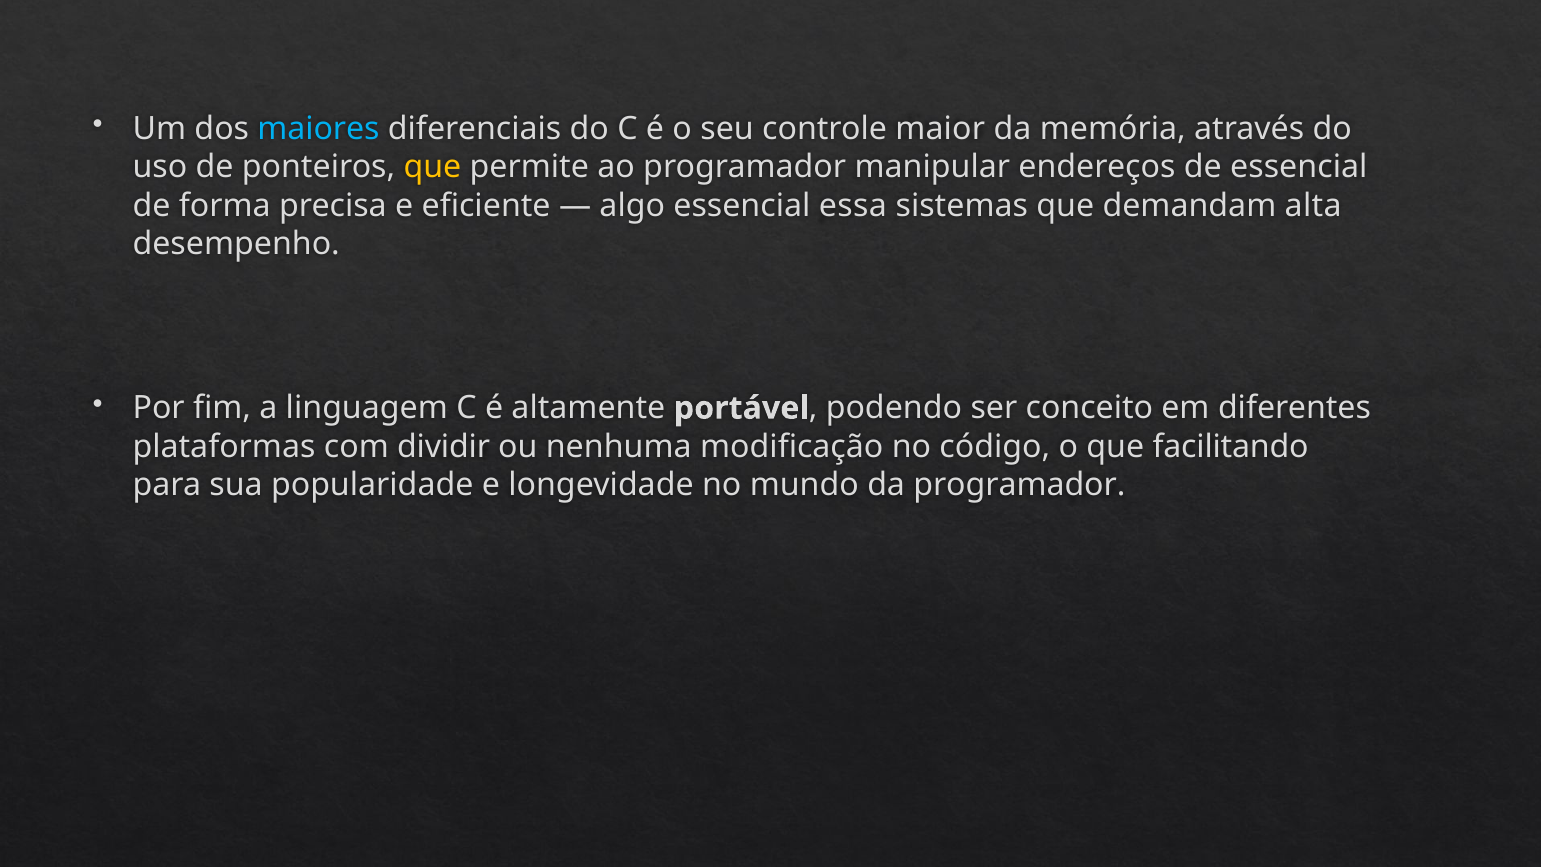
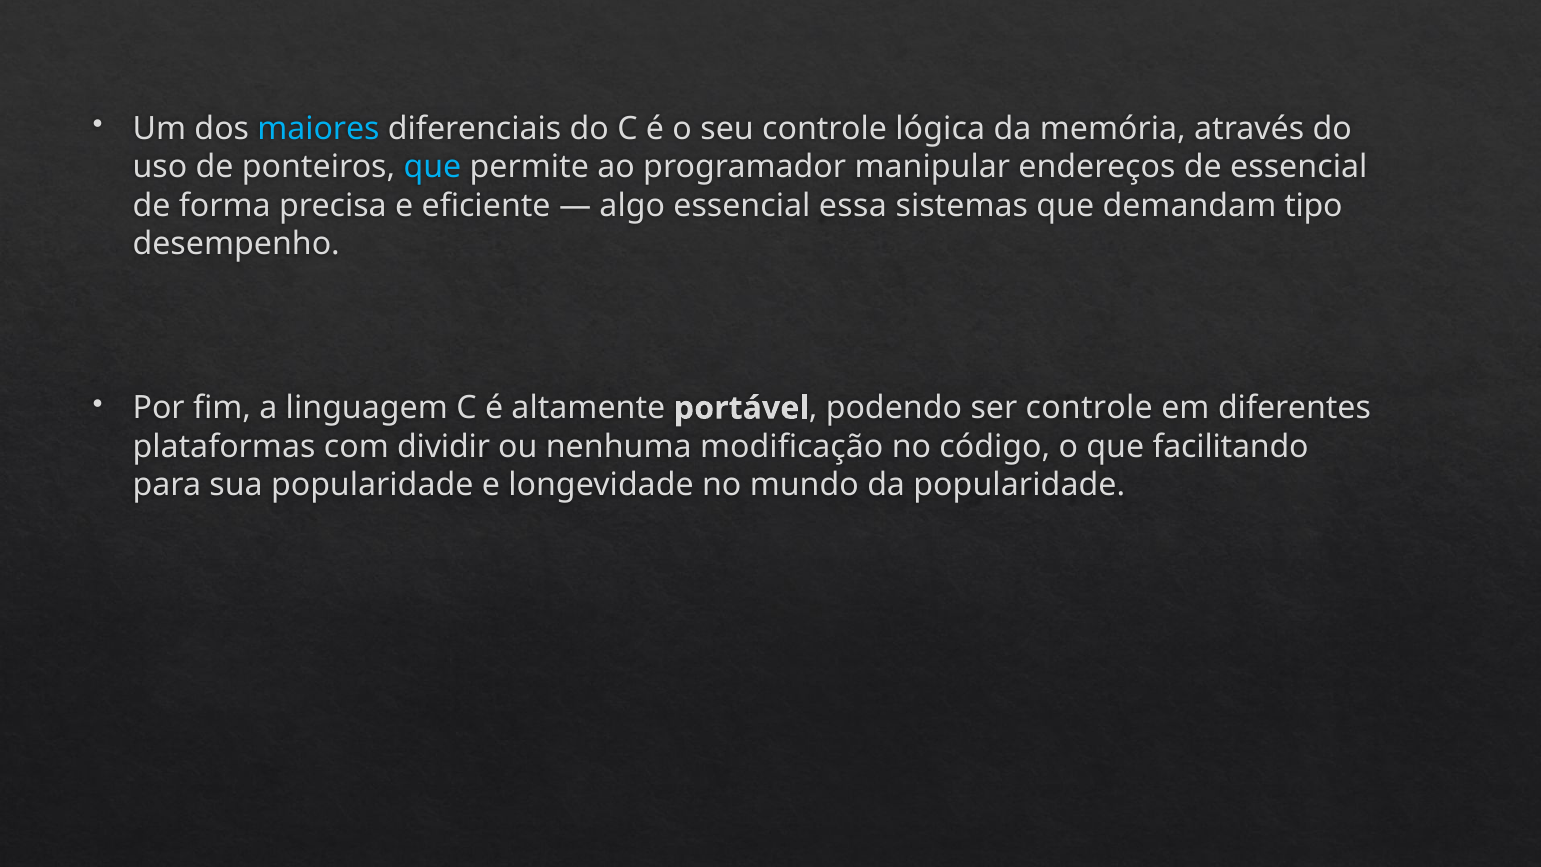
maior: maior -> lógica (940, 129)
que colour: yellow -> light blue (432, 167)
alta: alta -> tipo (1313, 206)
ser conceito: conceito -> controle (1089, 408)
da programador: programador -> popularidade (1019, 485)
